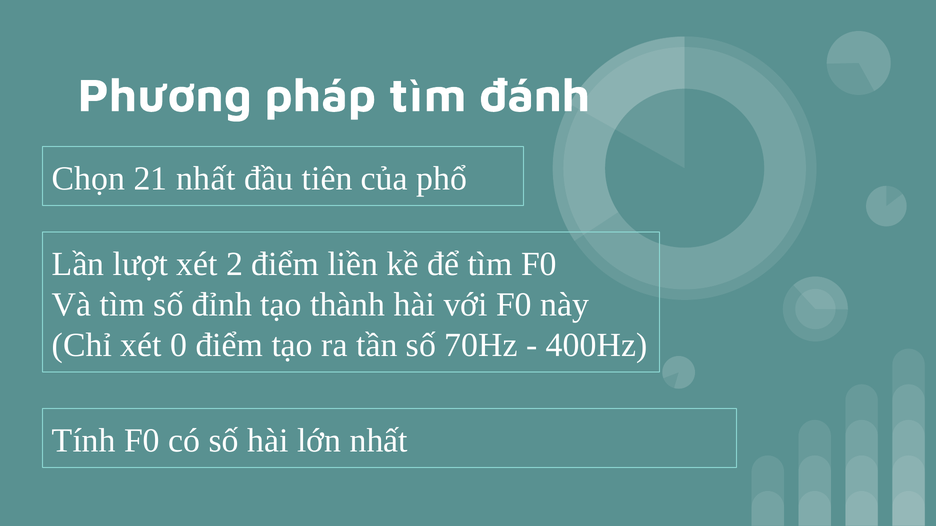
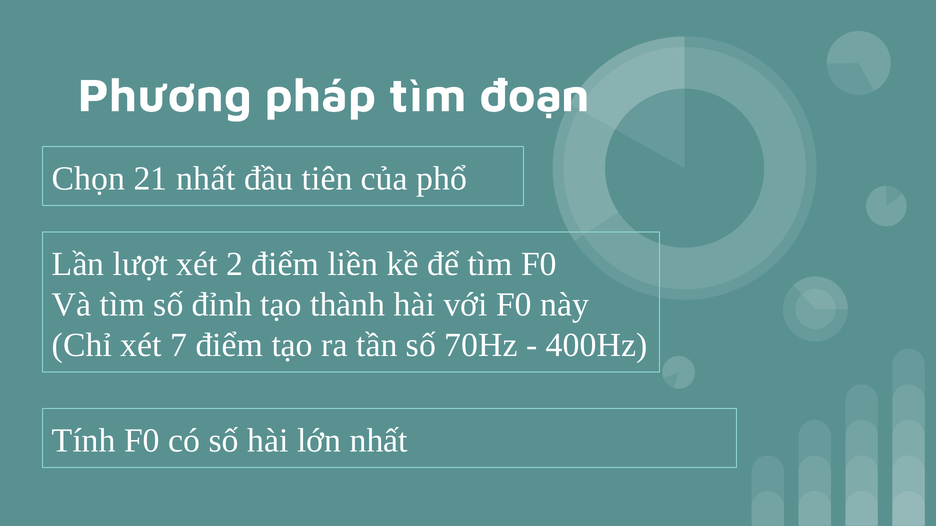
đánh: đánh -> đoạn (534, 96)
0: 0 -> 7 (179, 345)
